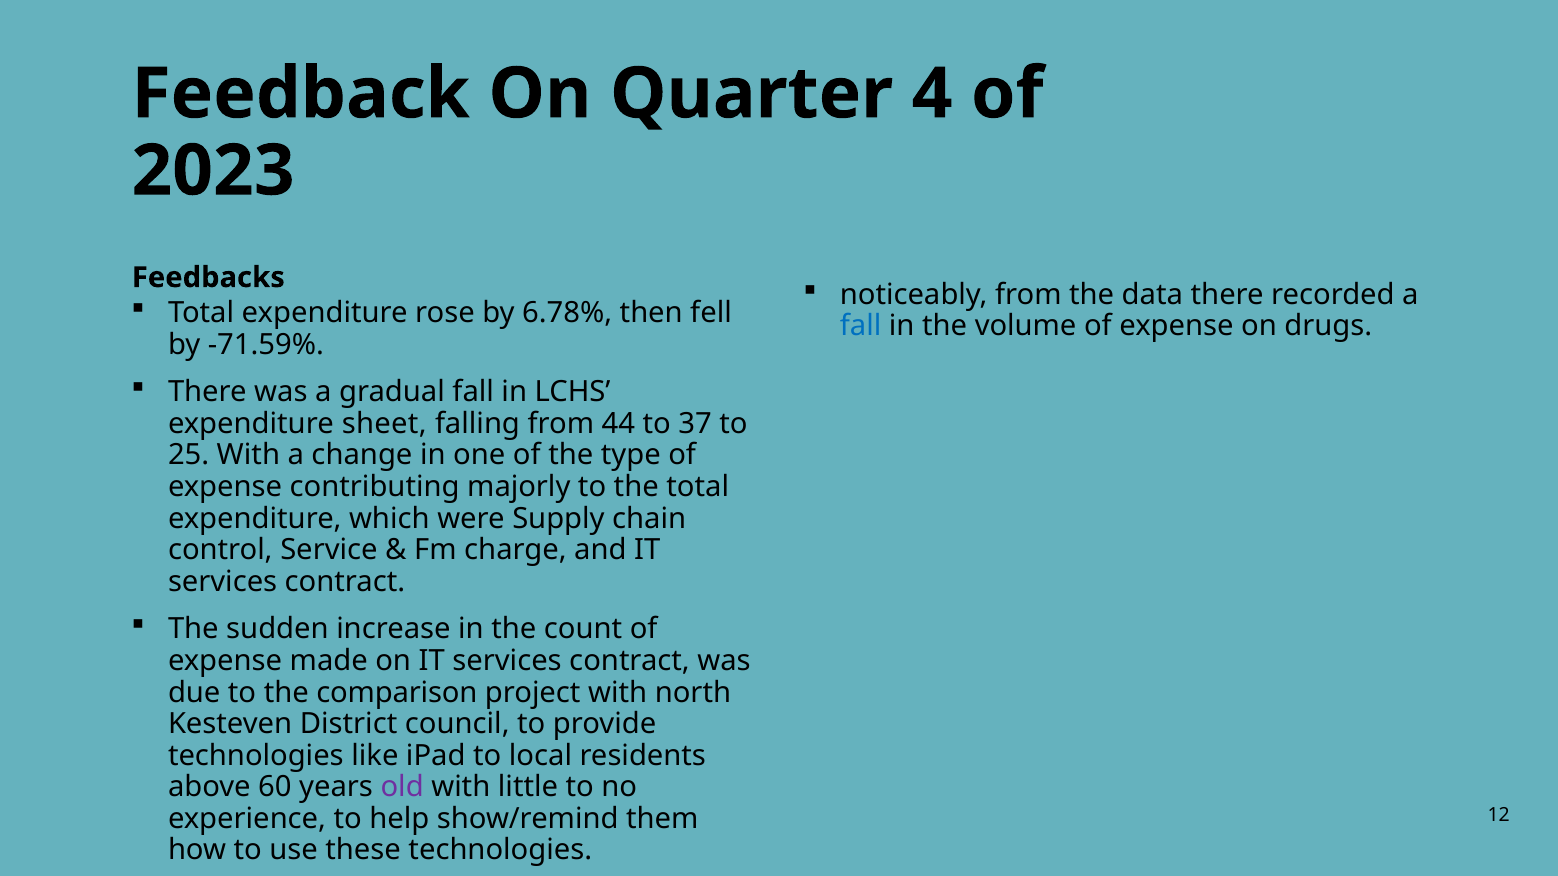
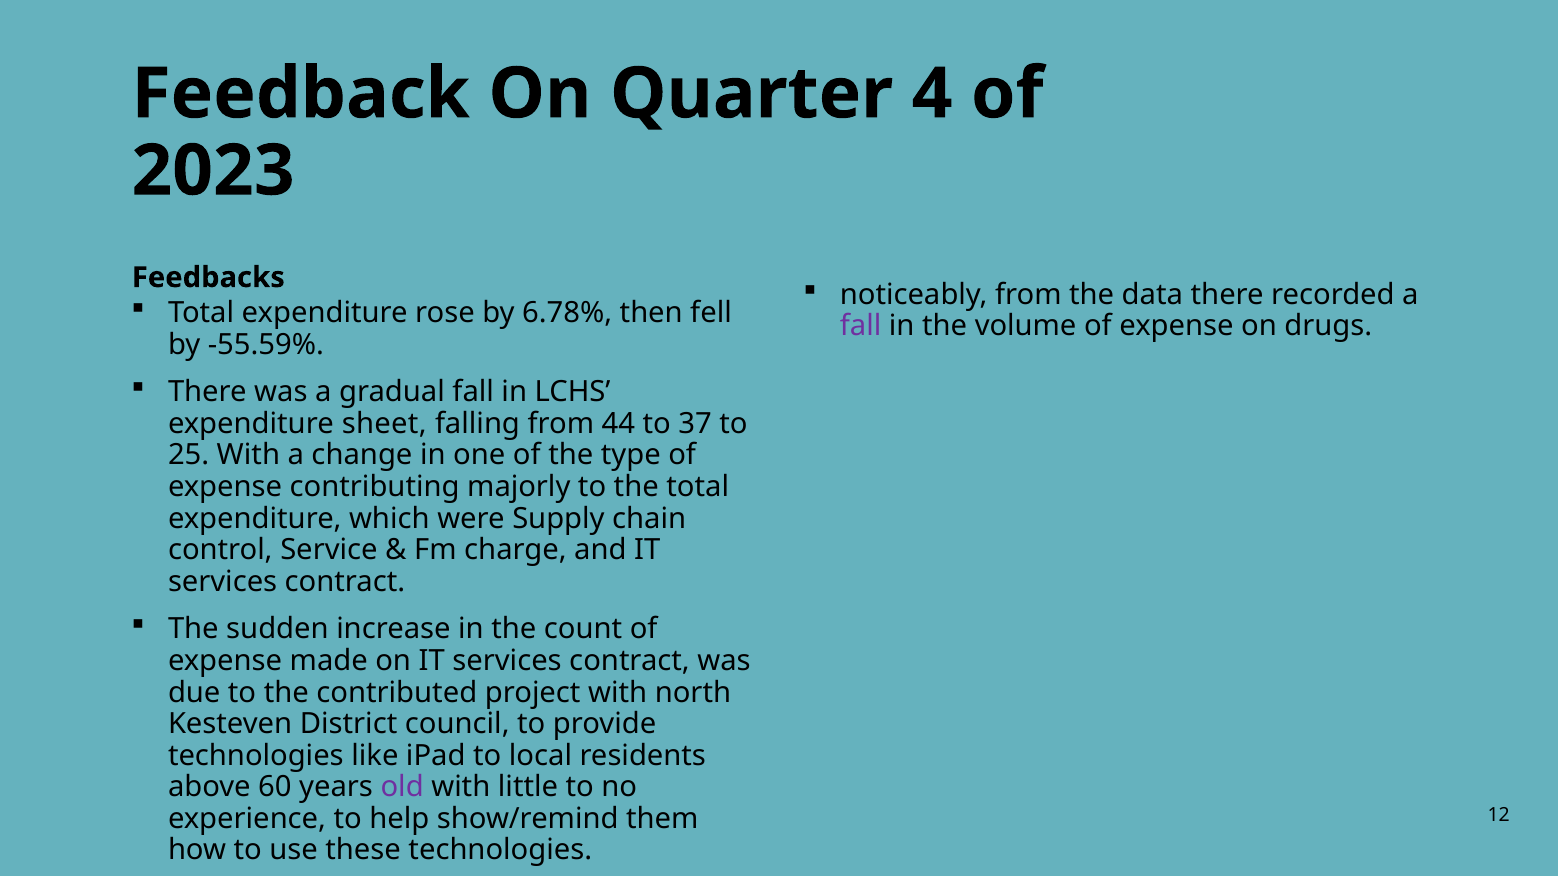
fall colour: blue -> purple (861, 326)
-71.59%: -71.59% -> -55.59% (266, 345)
comparison: comparison -> contributed (397, 693)
